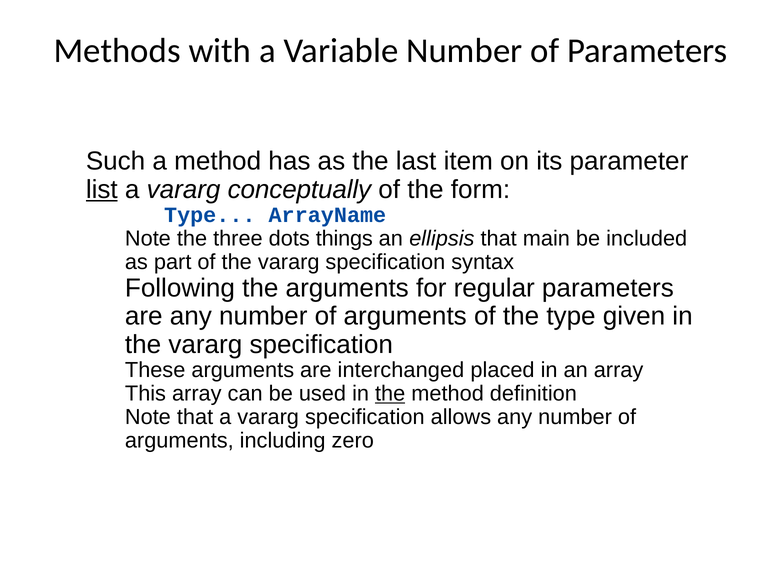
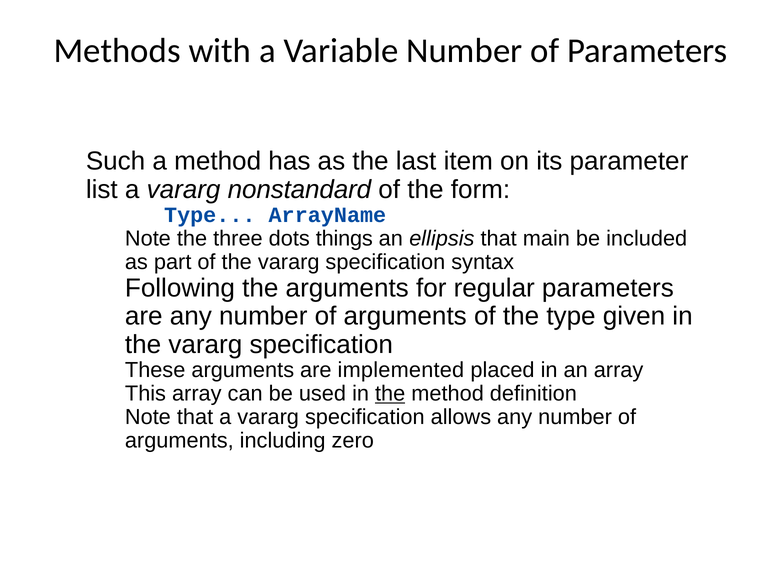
list underline: present -> none (102, 189)
conceptually: conceptually -> nonstandard (299, 189)
interchanged: interchanged -> implemented (401, 370)
